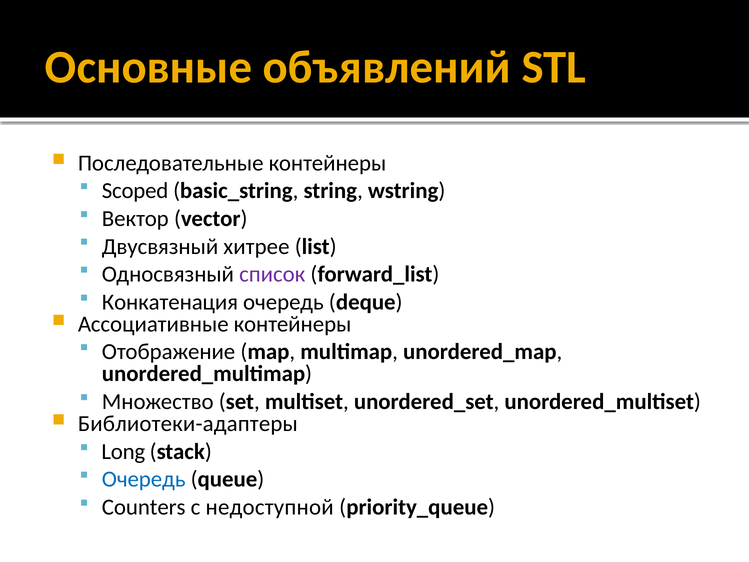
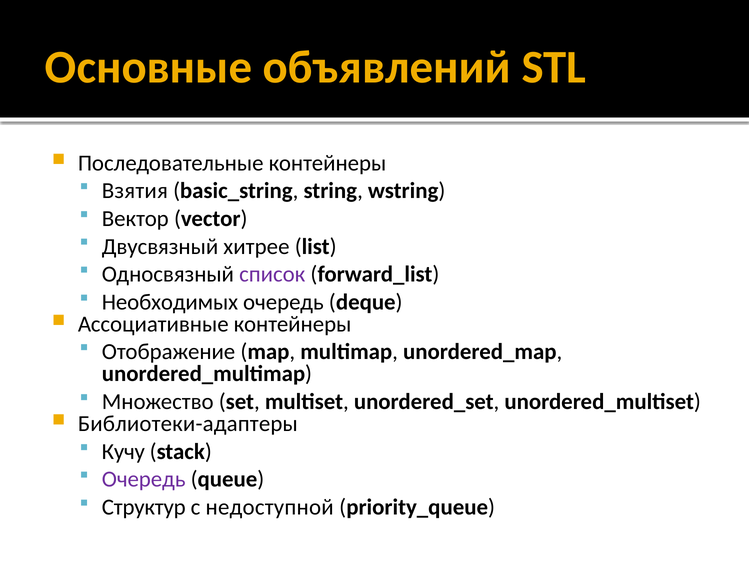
Scoped: Scoped -> Взятия (135, 191)
Конкатенация: Конкатенация -> Необходимых (170, 302)
Long: Long -> Кучу (123, 451)
Очередь colour: blue -> purple (144, 479)
Counters: Counters -> Структур (144, 507)
